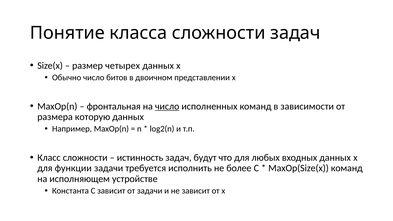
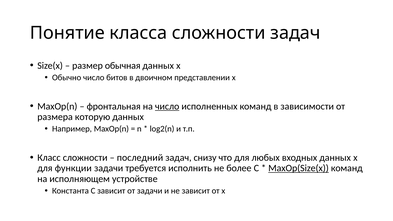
четырех: четырех -> обычная (123, 66)
истинность: истинность -> последний (140, 158)
будут: будут -> снизу (205, 158)
MaxOp(Size(x underline: none -> present (299, 168)
